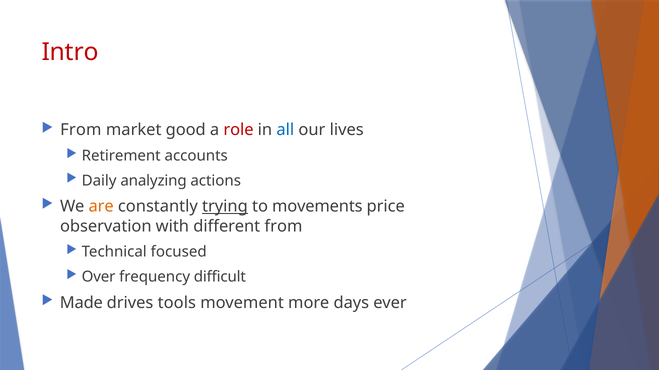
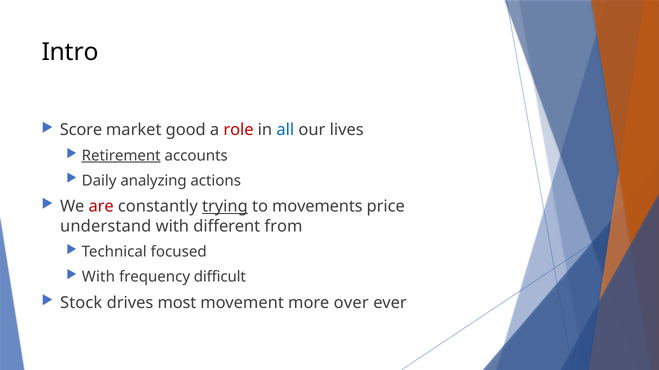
Intro colour: red -> black (70, 52)
From: From -> Score (81, 130)
Retirement underline: none -> present (121, 156)
are colour: orange -> red (101, 207)
observation: observation -> understand (106, 227)
Over: Over -> With (98, 277)
Made: Made -> Stock (81, 303)
tools: tools -> most (177, 303)
days: days -> over (351, 303)
